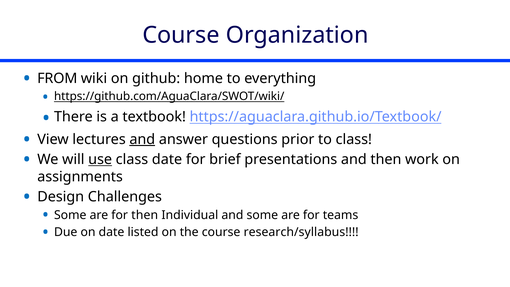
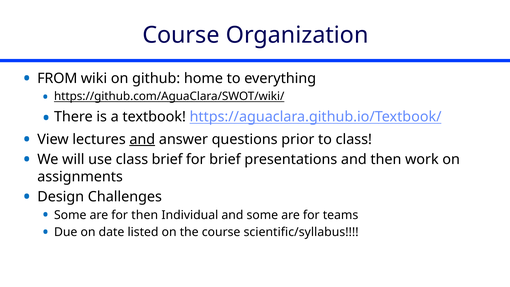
use underline: present -> none (100, 159)
class date: date -> brief (167, 159)
research/syllabus: research/syllabus -> scientific/syllabus (301, 232)
